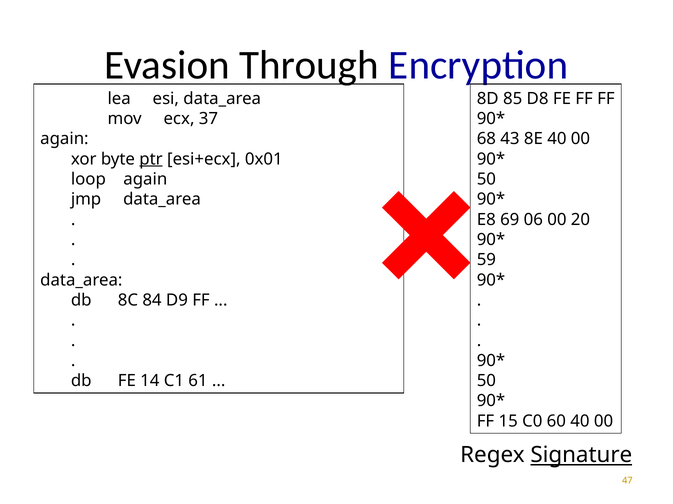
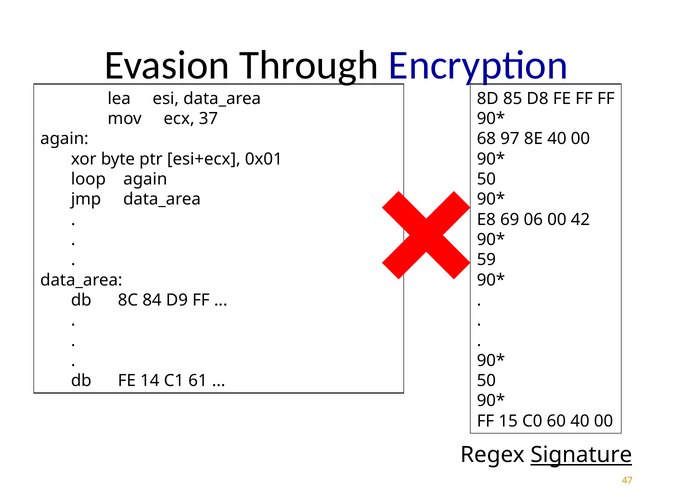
43: 43 -> 97 (510, 139)
ptr underline: present -> none (151, 159)
20: 20 -> 42 (580, 220)
